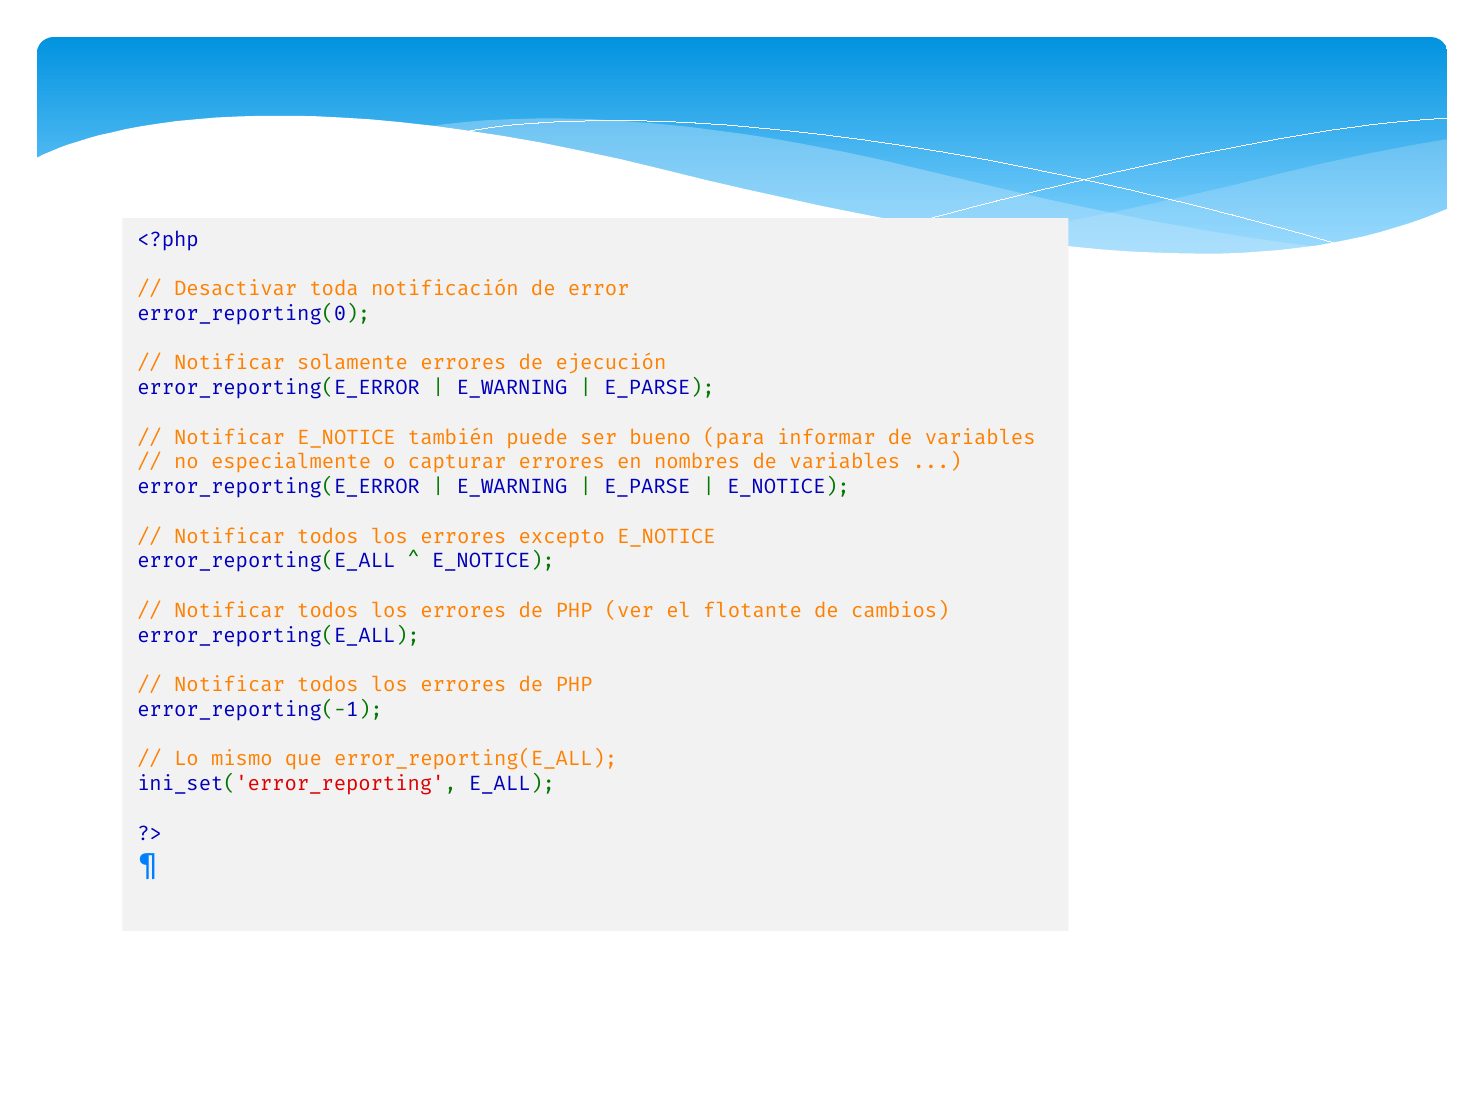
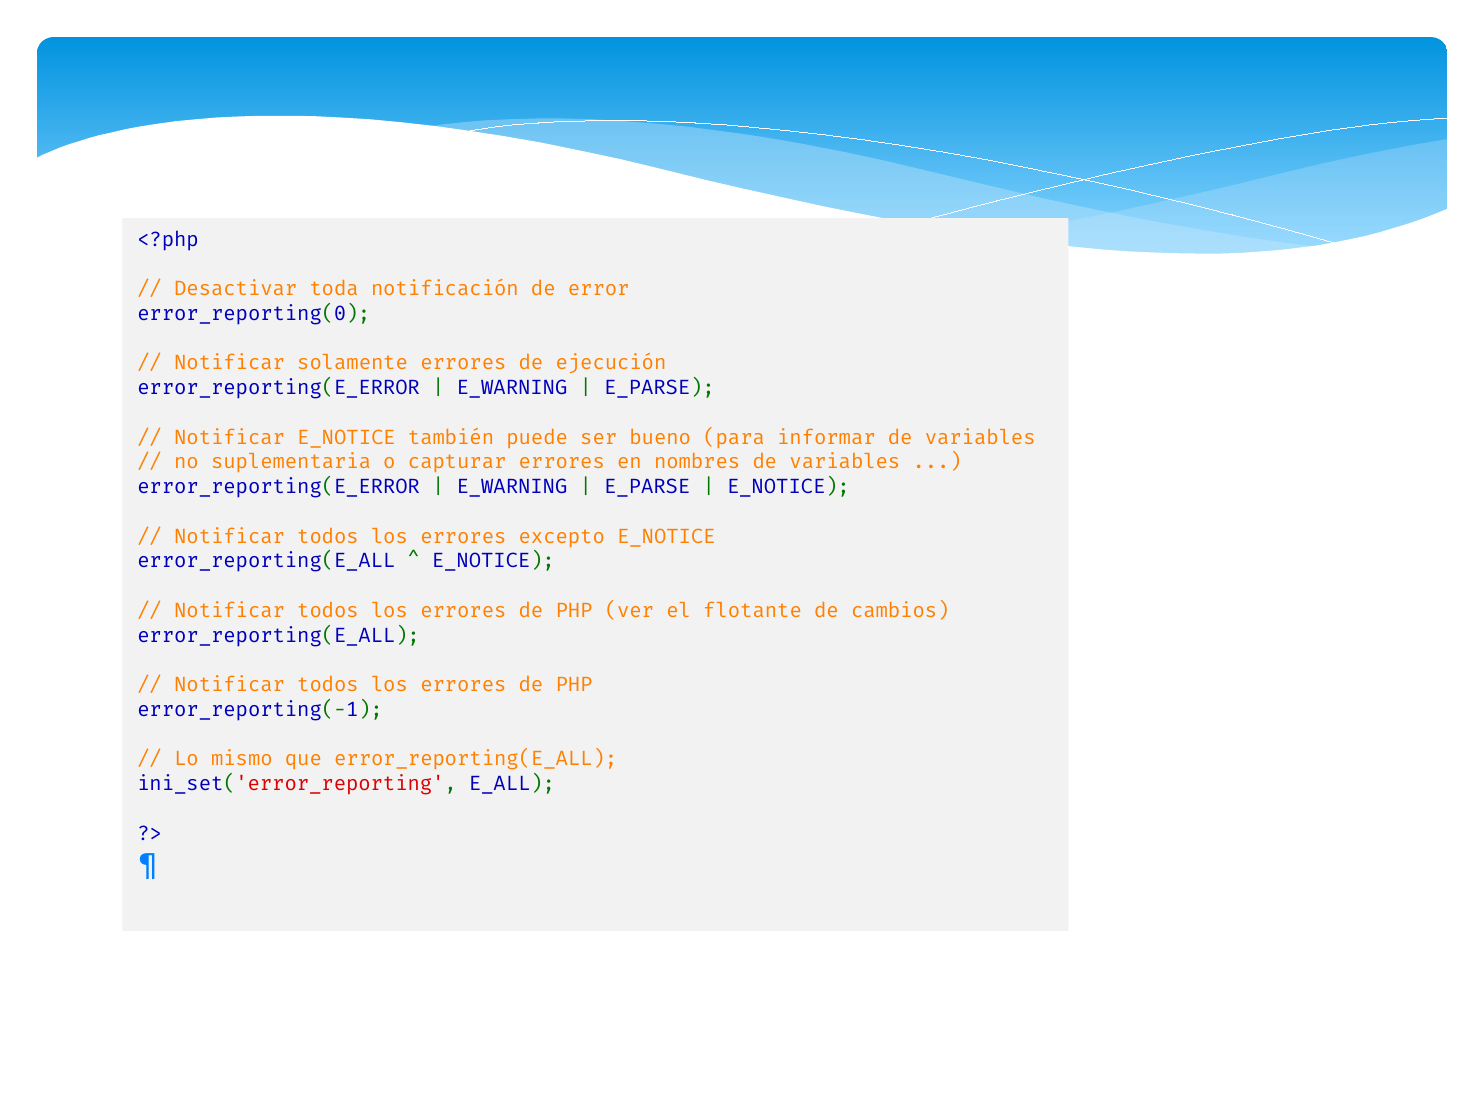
especialmente: especialmente -> suplementaria (291, 462)
